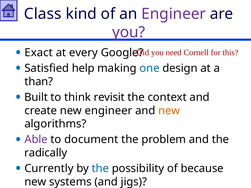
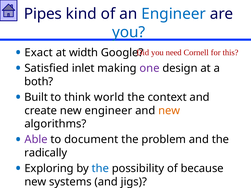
Class: Class -> Pipes (43, 14)
Engineer colour: purple -> blue (174, 14)
you colour: purple -> blue (129, 32)
every: every -> width (84, 53)
help: help -> inlet (83, 68)
one colour: blue -> purple (150, 68)
than: than -> both (39, 82)
revisit: revisit -> world (109, 97)
Currently: Currently -> Exploring (49, 169)
